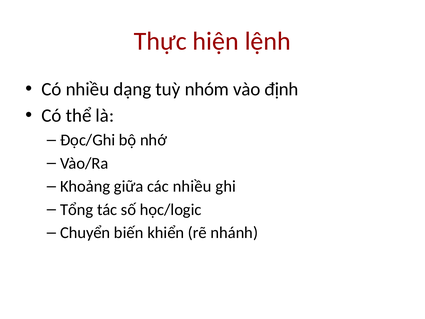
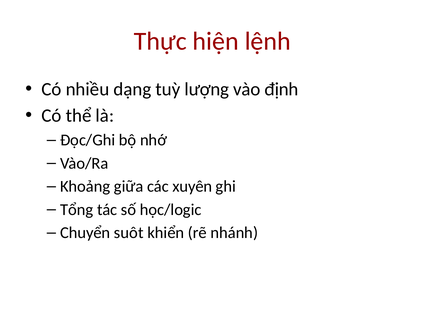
nhóm: nhóm -> lượng (207, 89)
các nhiều: nhiều -> xuyên (192, 186)
biến: biến -> suôt (129, 233)
